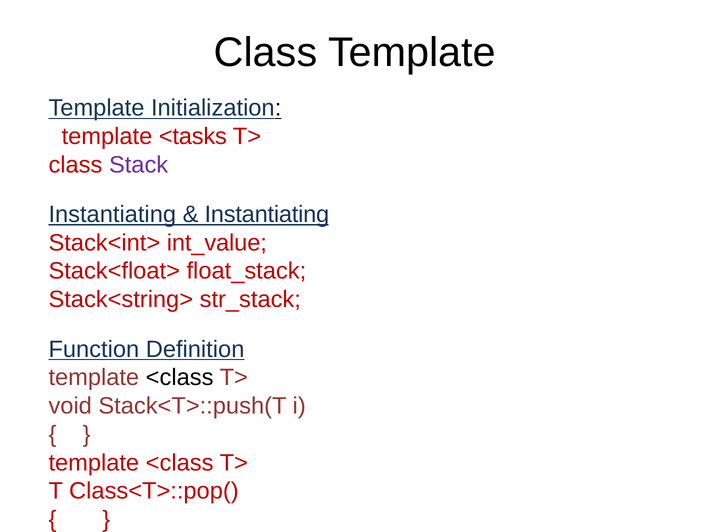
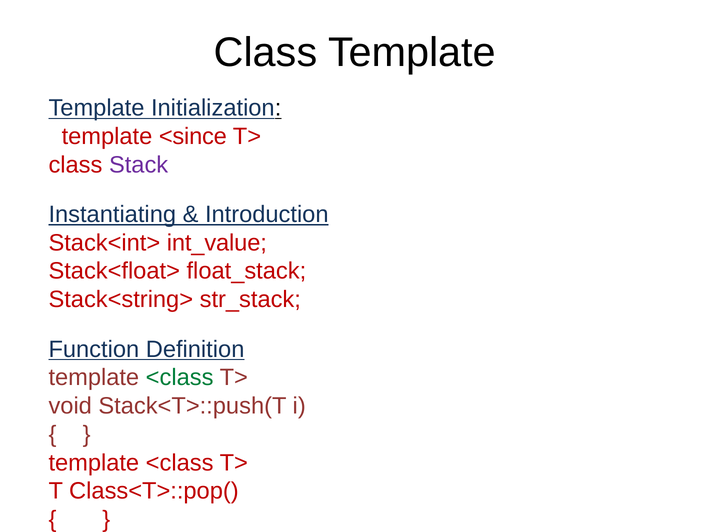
<tasks: <tasks -> <since (193, 137)
Instantiating: Instantiating -> Introduction (267, 215)
<class colour: black -> green (180, 378)
